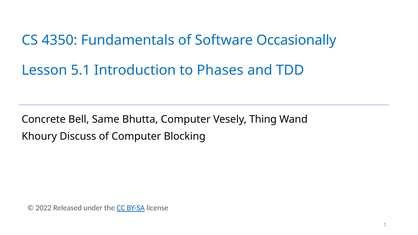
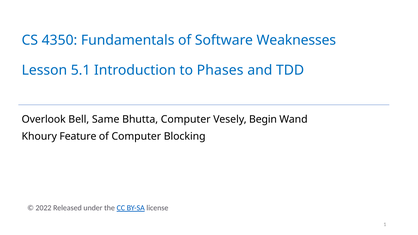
Occasionally: Occasionally -> Weaknesses (296, 40)
Concrete: Concrete -> Overlook (44, 120)
Thing: Thing -> Begin (263, 120)
Discuss: Discuss -> Feature (78, 136)
